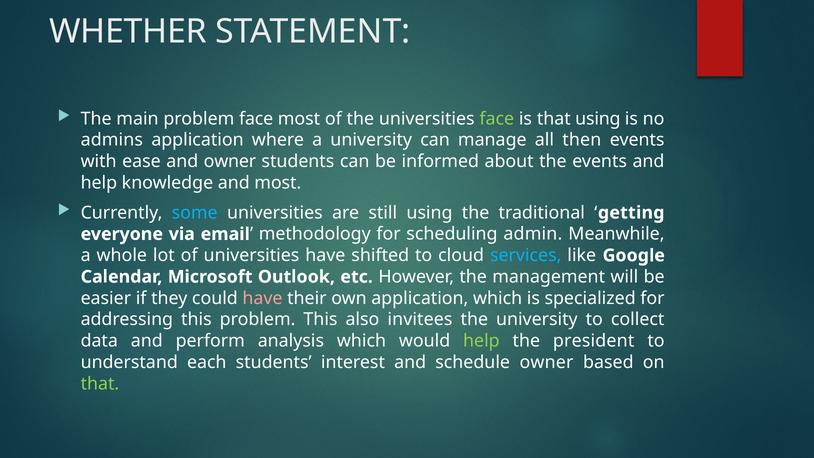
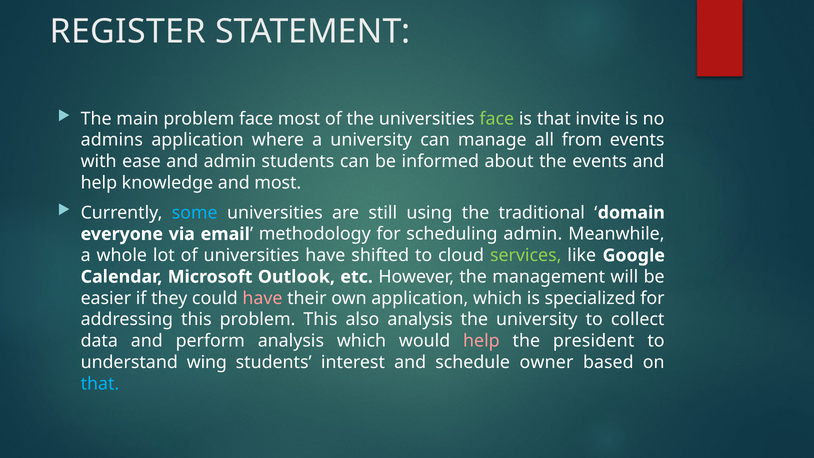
WHETHER: WHETHER -> REGISTER (128, 31)
that using: using -> invite (598, 119)
then: then -> from (582, 140)
and owner: owner -> admin (230, 161)
getting: getting -> domain (631, 213)
services colour: light blue -> light green (526, 255)
also invitees: invitees -> analysis (420, 319)
help colour: light green -> pink (481, 341)
each: each -> wing (207, 362)
that colour: light green -> light blue (100, 384)
